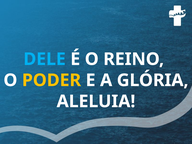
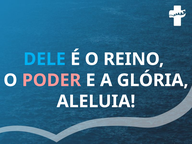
PODER colour: yellow -> pink (51, 80)
